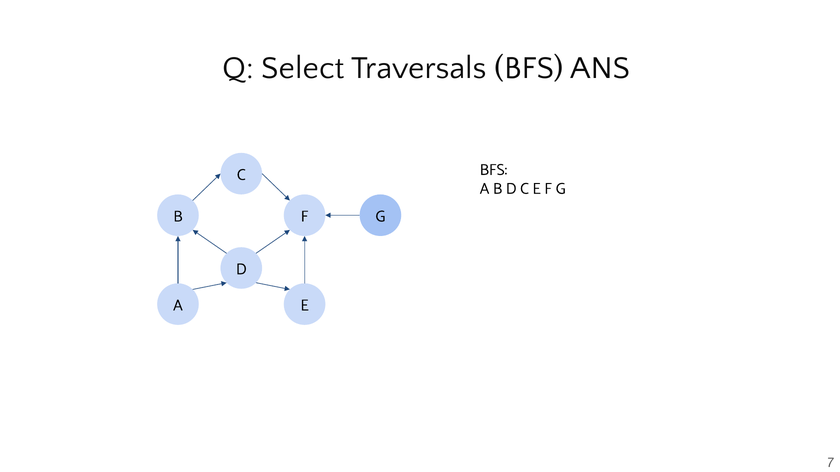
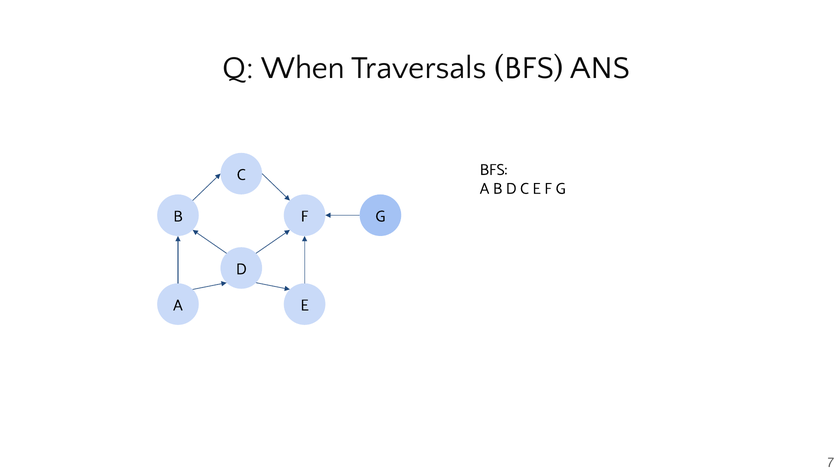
Select: Select -> When (303, 68)
